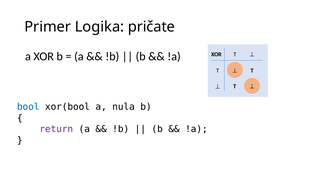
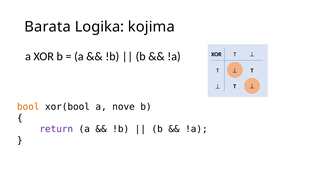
Primer: Primer -> Barata (48, 27)
pričate: pričate -> kojima (151, 27)
bool colour: blue -> orange (28, 107)
nula: nula -> nove (124, 107)
